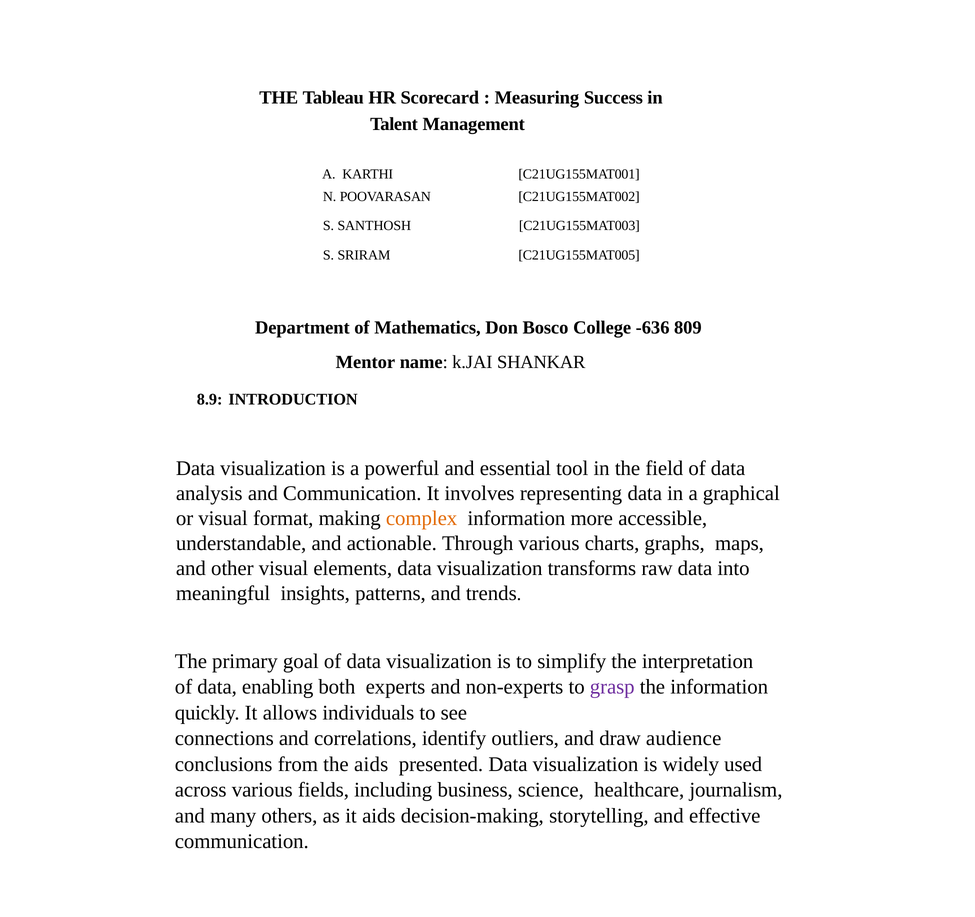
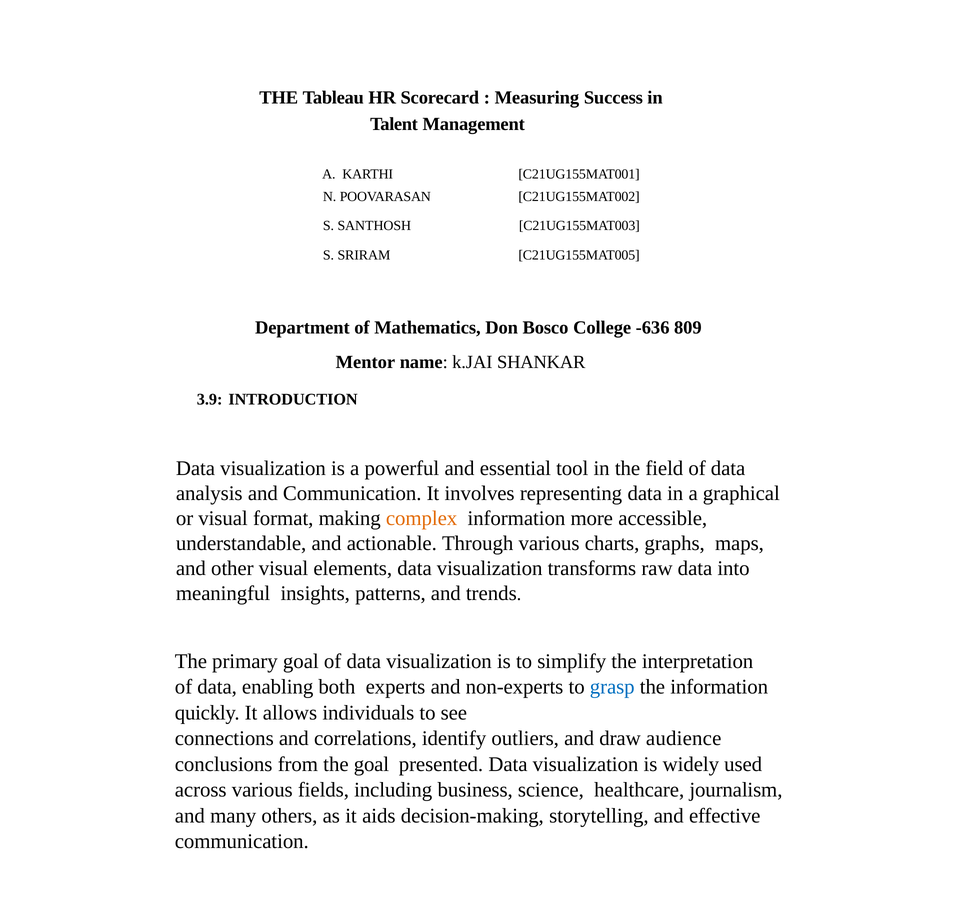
8.9: 8.9 -> 3.9 (210, 399)
grasp colour: purple -> blue (612, 687)
the aids: aids -> goal (371, 764)
